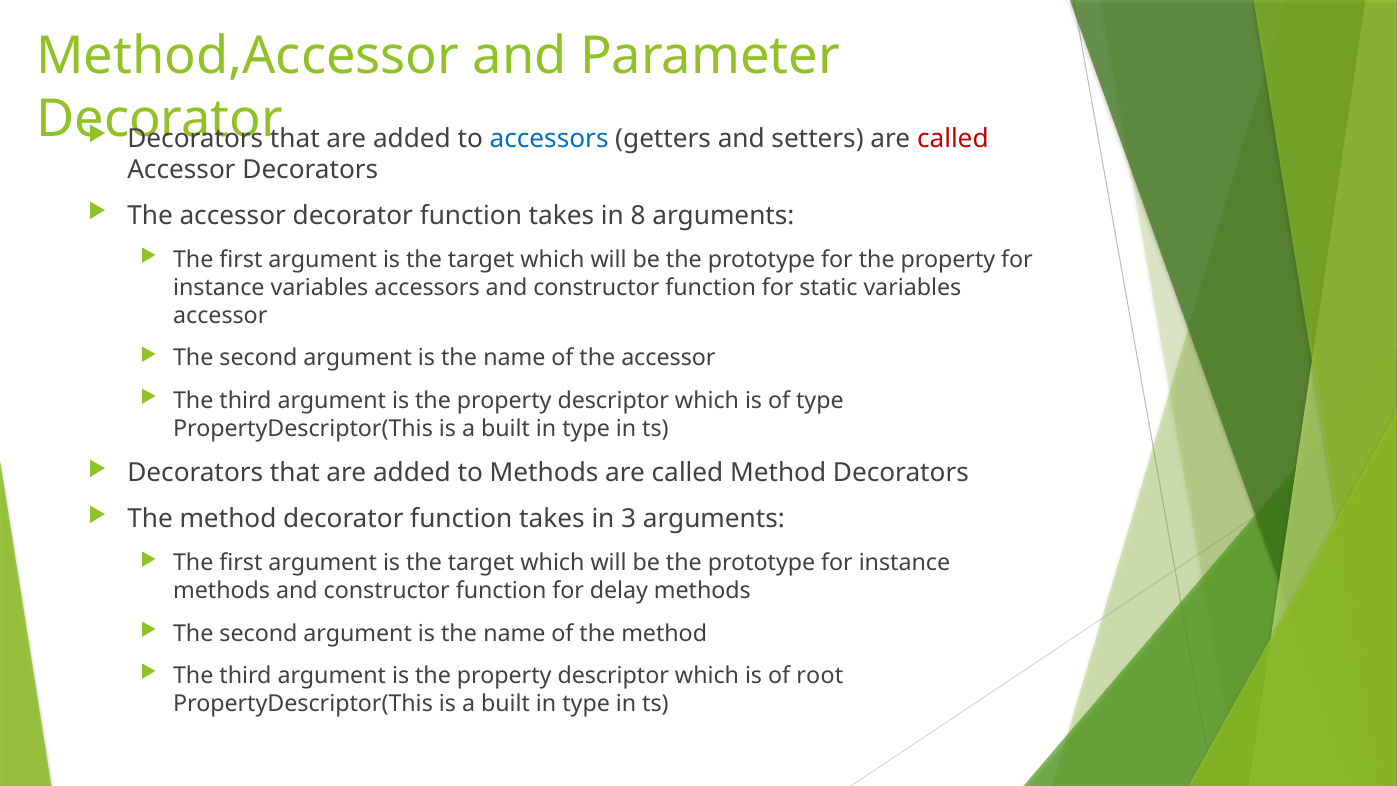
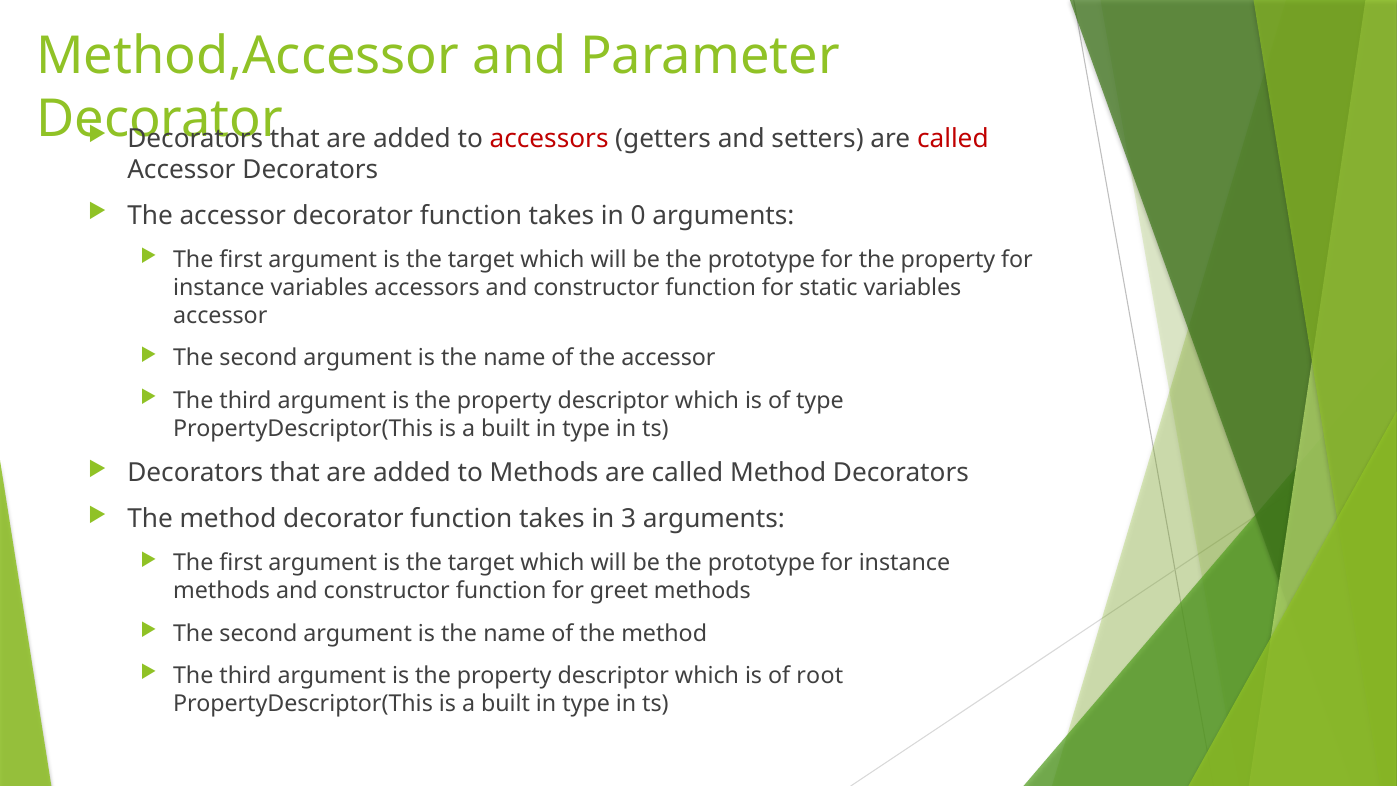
accessors colour: blue -> red (549, 138)
8: 8 -> 0 (638, 216)
delay: delay -> greet (619, 591)
